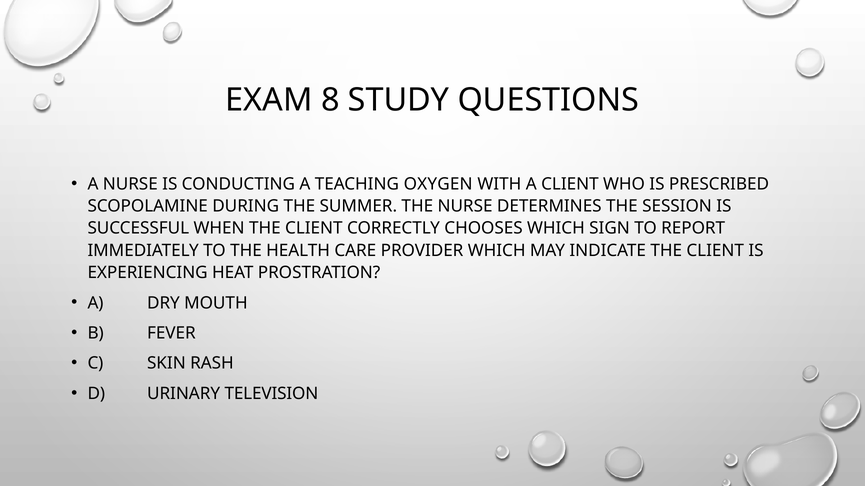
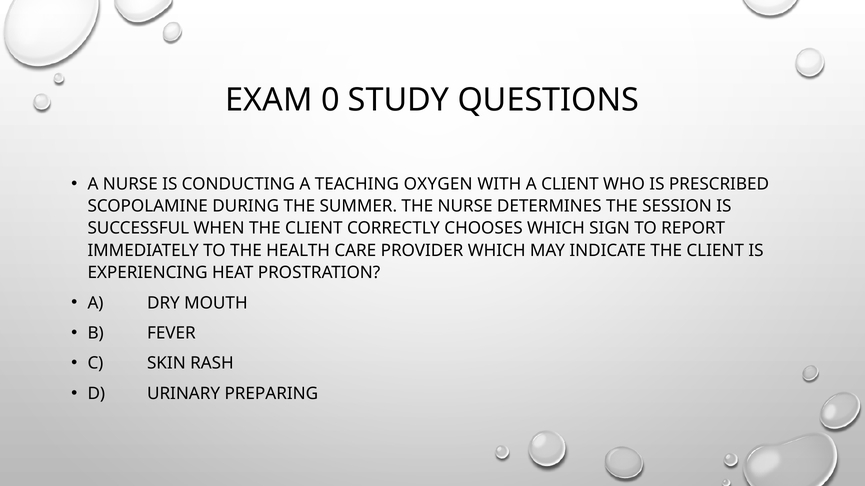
8: 8 -> 0 (330, 100)
TELEVISION: TELEVISION -> PREPARING (271, 394)
